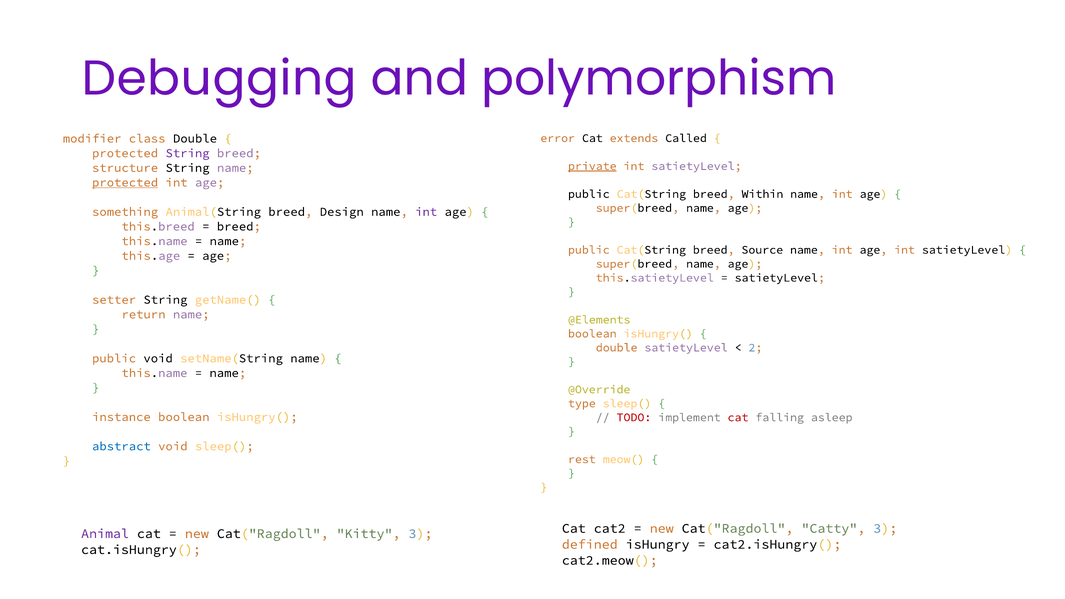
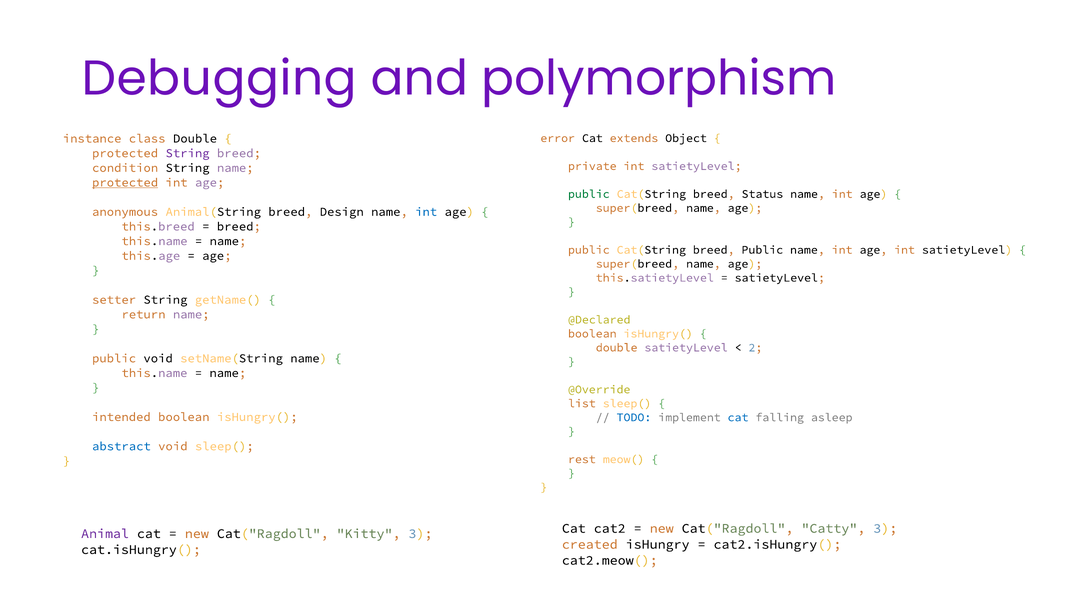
Called: Called -> Object (686, 138)
modifier: modifier -> instance (92, 139)
private underline: present -> none (592, 166)
structure: structure -> condition (125, 168)
public colour: black -> green (589, 194)
Within: Within -> Status (762, 194)
something: something -> anonymous (125, 212)
int colour: purple -> blue (426, 212)
breed Source: Source -> Public (762, 250)
@Elements: @Elements -> @Declared (599, 320)
type: type -> list (582, 403)
instance: instance -> intended (121, 417)
TODO colour: red -> blue (634, 417)
cat colour: red -> blue (738, 417)
defined: defined -> created (590, 544)
